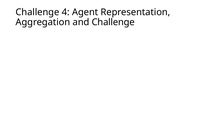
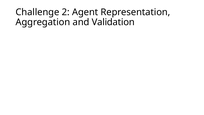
4: 4 -> 2 (66, 12)
and Challenge: Challenge -> Validation (113, 22)
